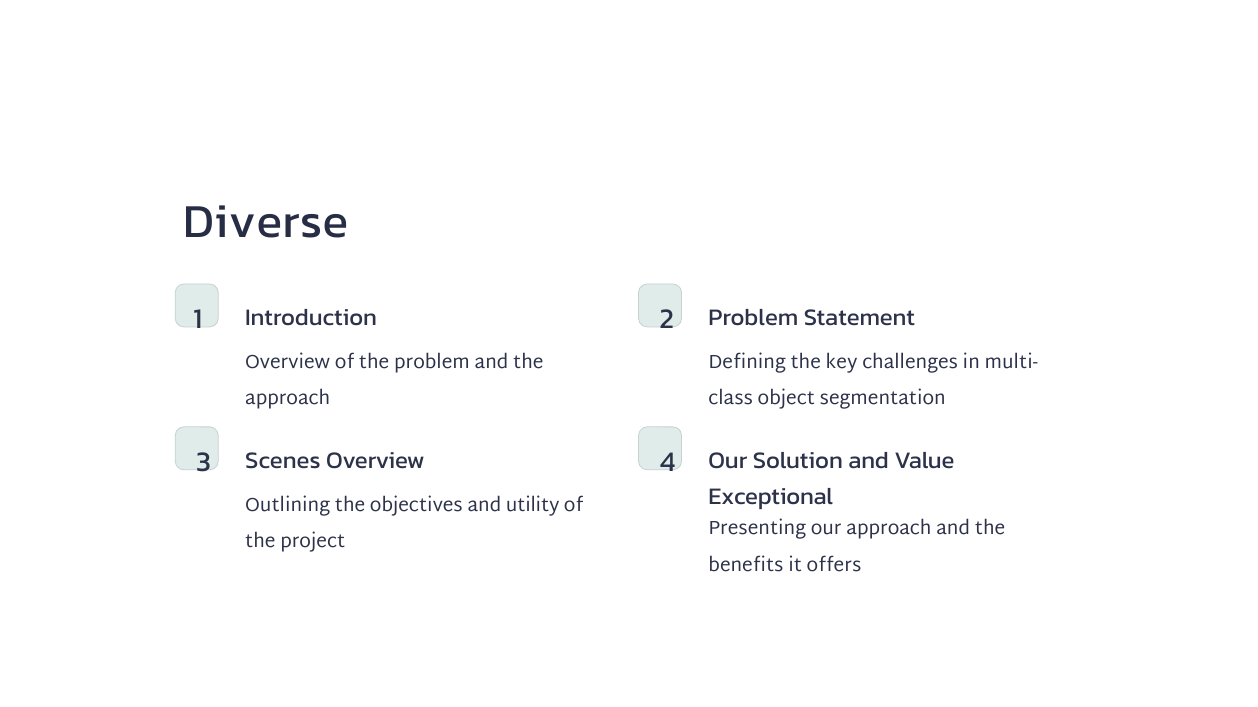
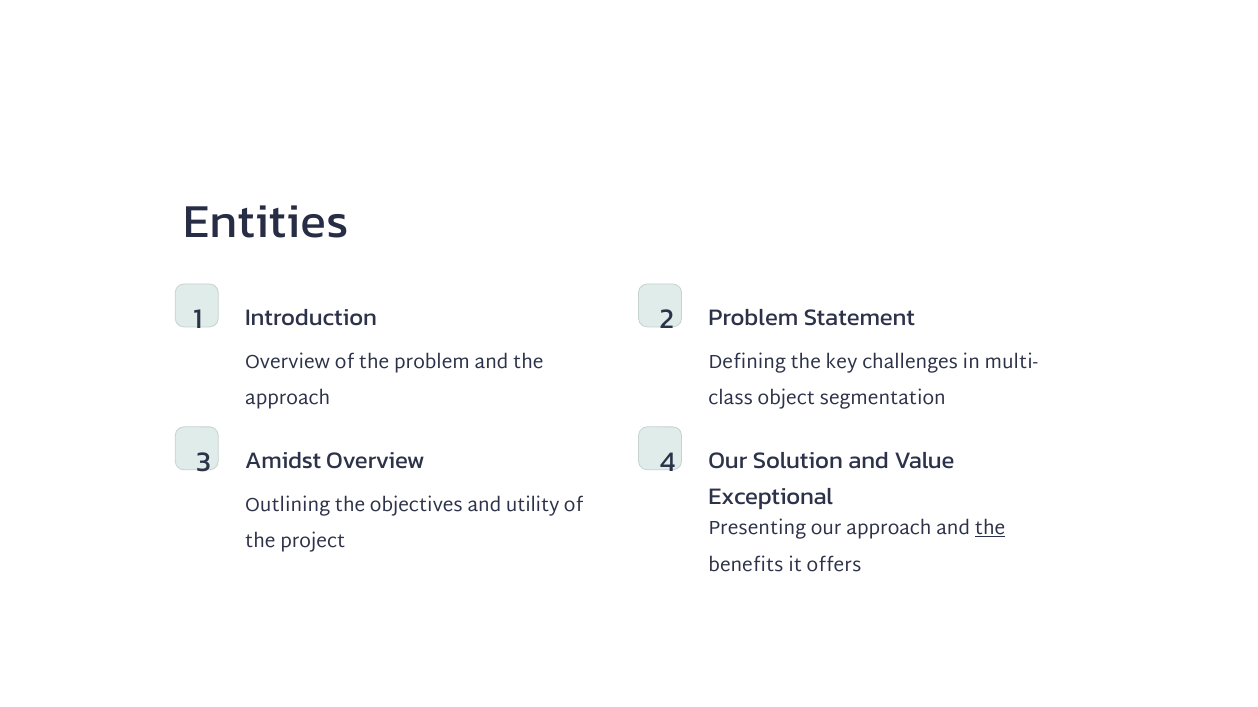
Diverse: Diverse -> Entities (266, 222)
Scenes: Scenes -> Amidst (283, 461)
the underline: none -> present (990, 529)
